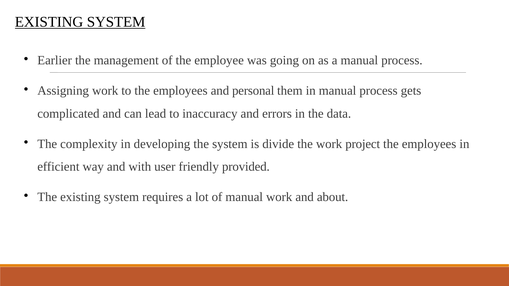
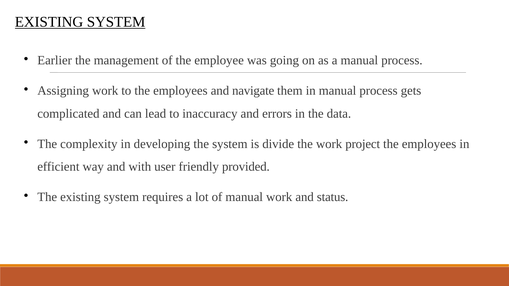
personal: personal -> navigate (253, 91)
about: about -> status (333, 197)
